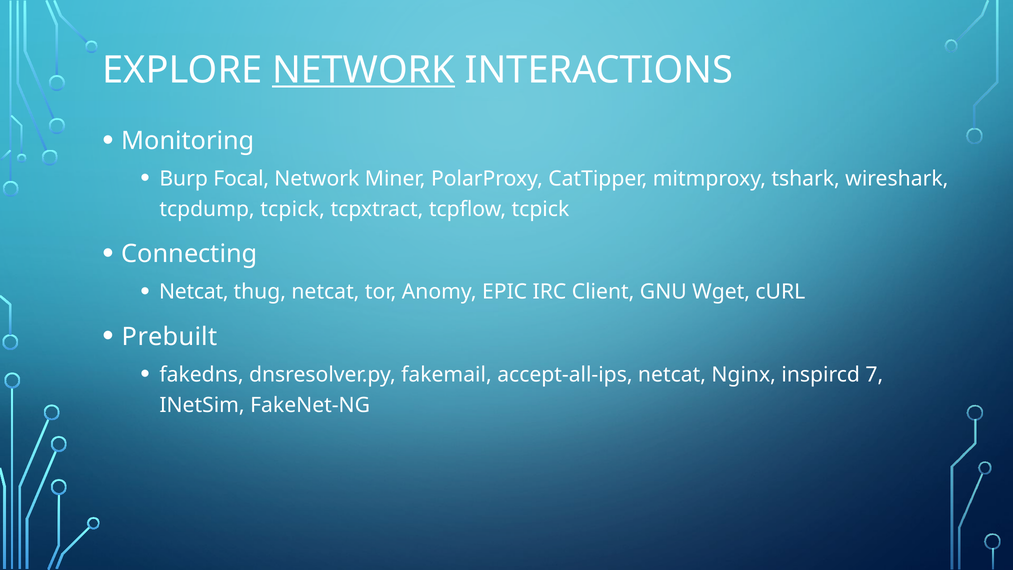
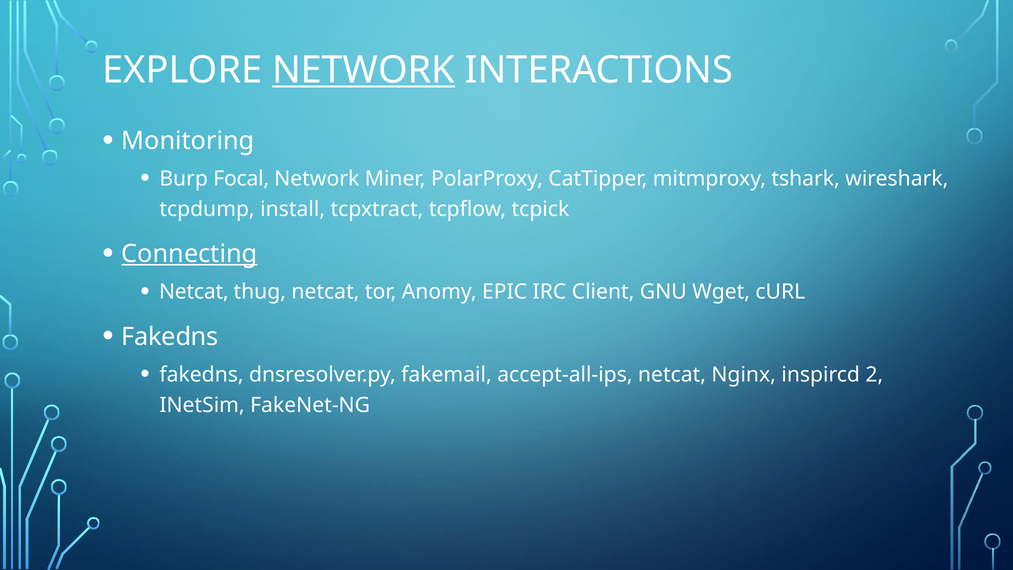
tcpdump tcpick: tcpick -> install (293, 209)
Connecting underline: none -> present (189, 254)
Prebuilt: Prebuilt -> Fakedns (170, 337)
7: 7 -> 2 (874, 375)
